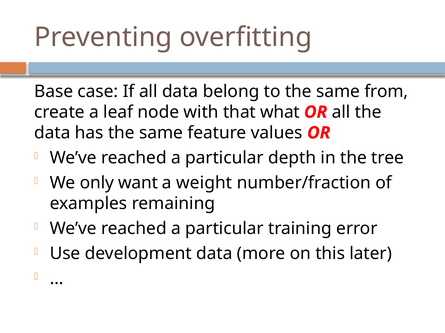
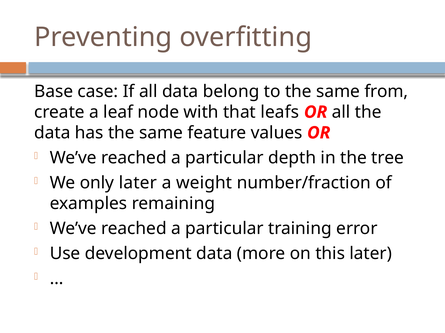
what: what -> leafs (280, 112)
only want: want -> later (138, 183)
